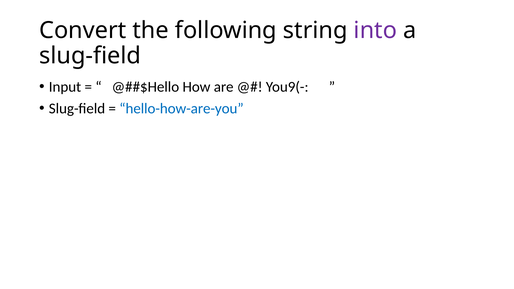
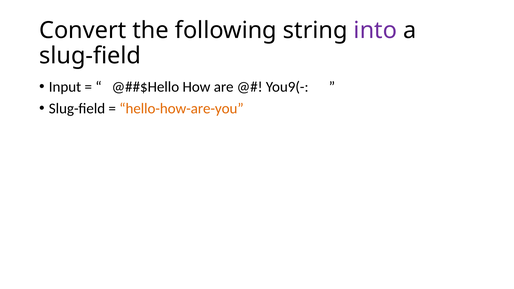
hello-how-are-you colour: blue -> orange (181, 108)
